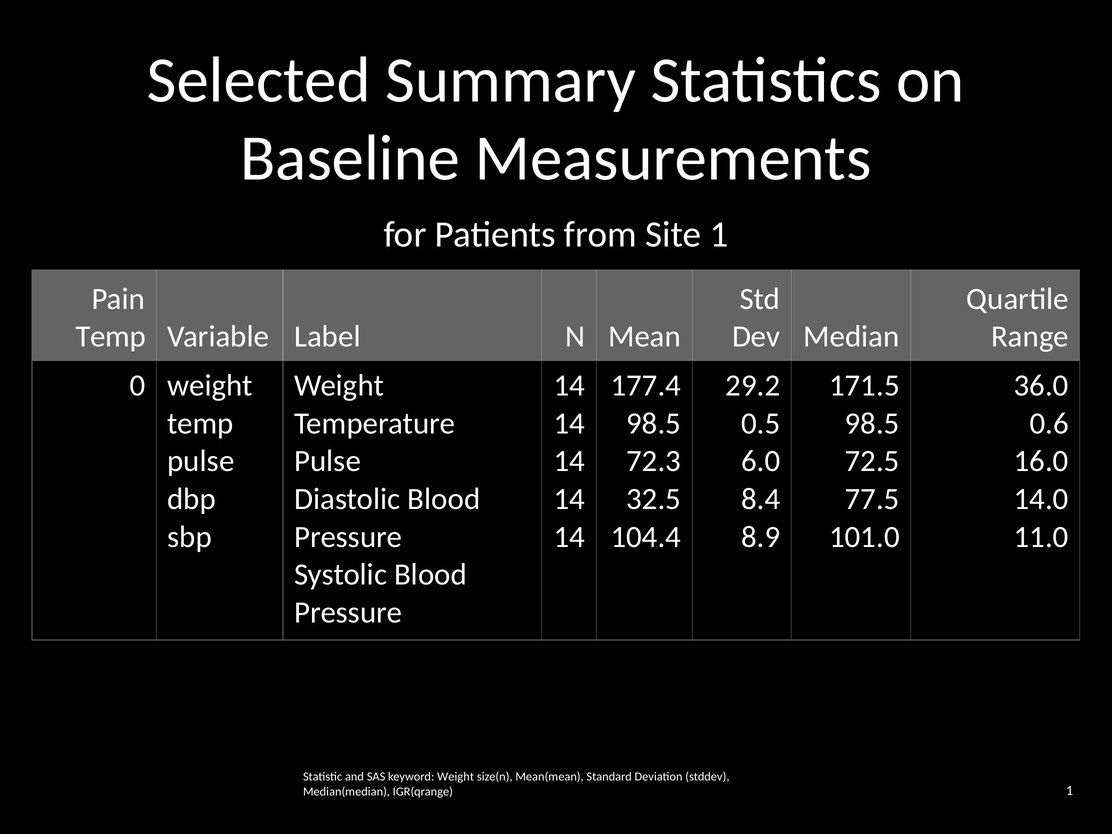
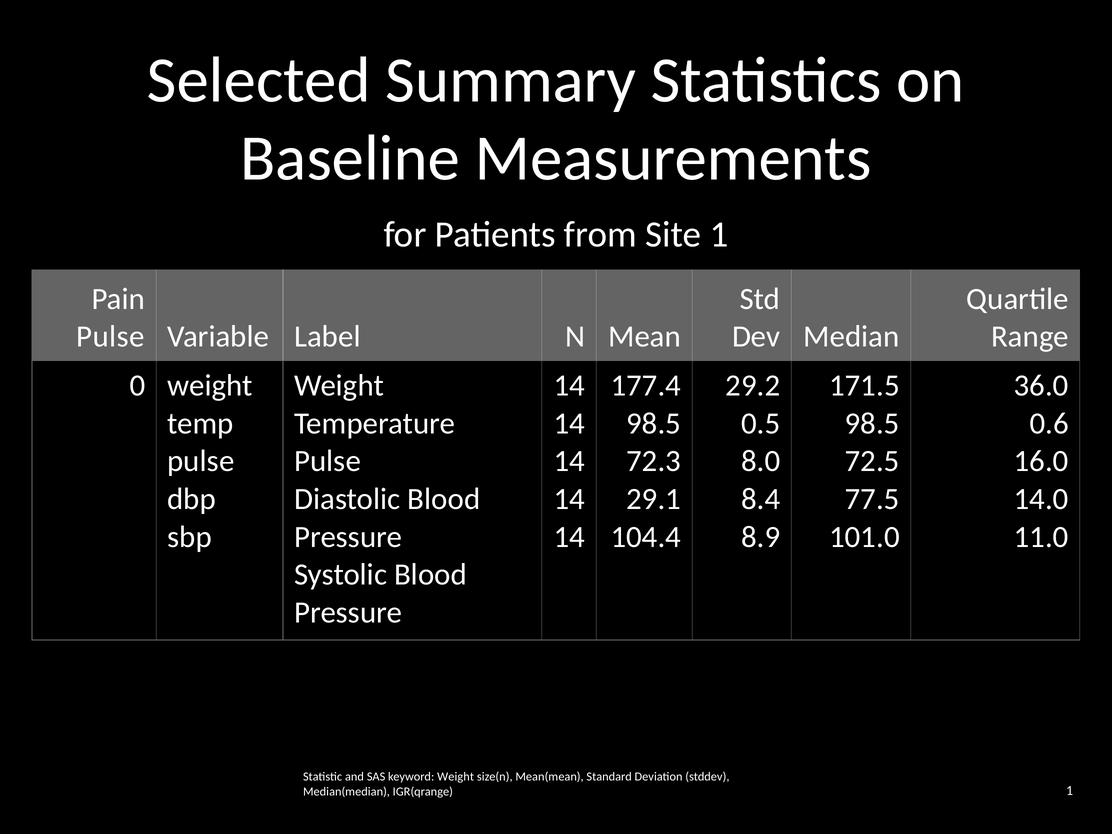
Temp: Temp -> Pulse (110, 337)
6.0: 6.0 -> 8.0 (761, 461)
32.5: 32.5 -> 29.1 (654, 499)
